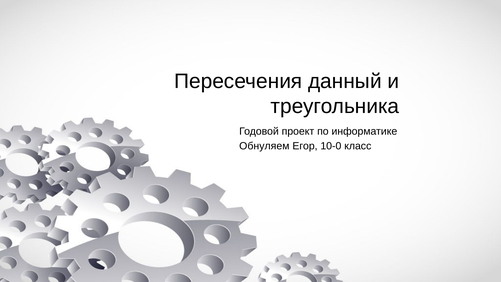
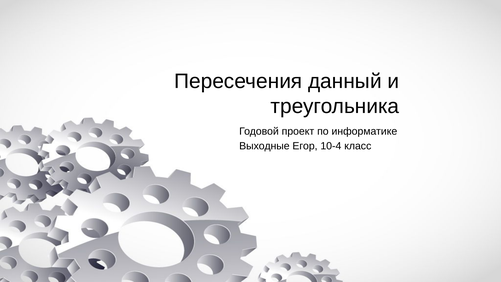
Обнуляем: Обнуляем -> Выходные (264, 146)
10-0: 10-0 -> 10-4 (331, 146)
